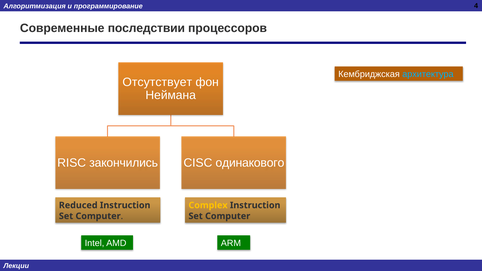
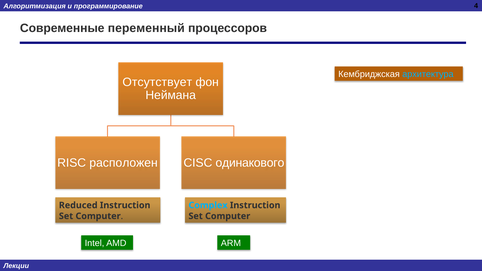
последствии: последствии -> переменный (146, 28)
закончились: закончились -> расположен (124, 163)
Complex colour: yellow -> light blue (208, 205)
